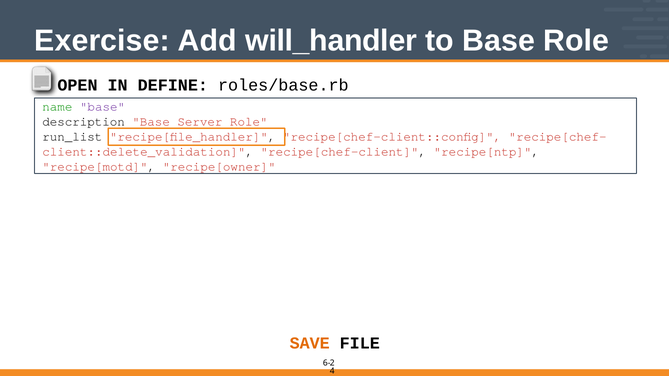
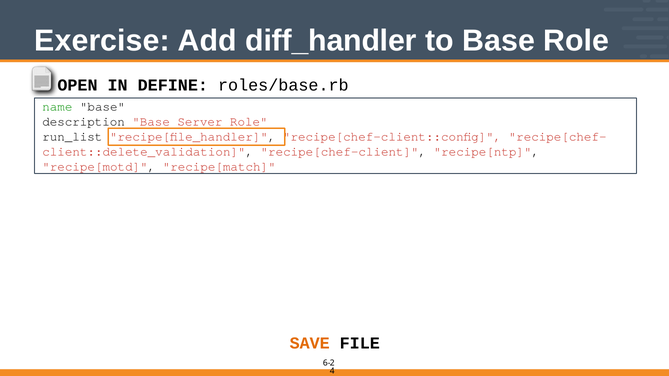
will_handler: will_handler -> diff_handler (331, 41)
base colour: purple -> black (103, 107)
recipe[owner: recipe[owner -> recipe[match (219, 167)
